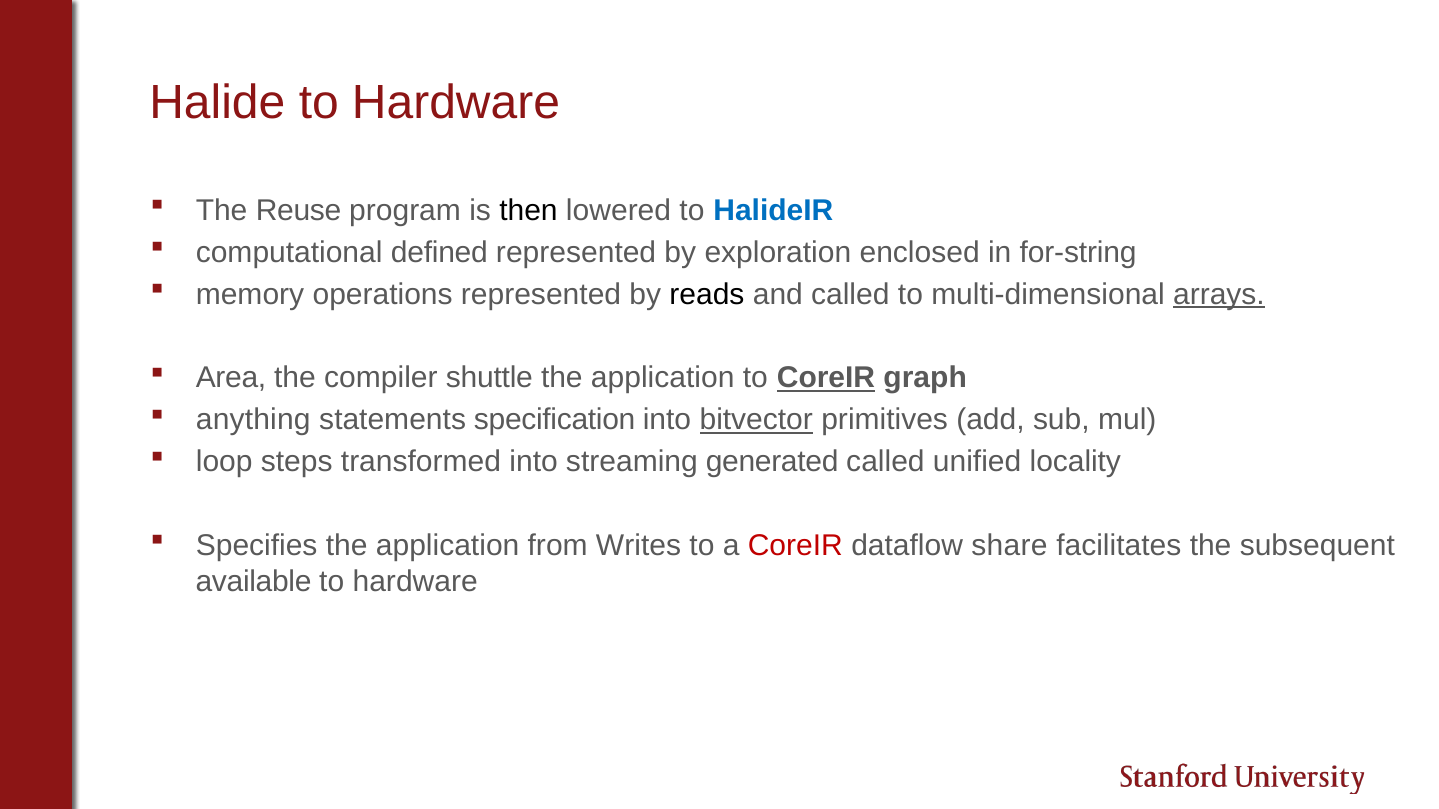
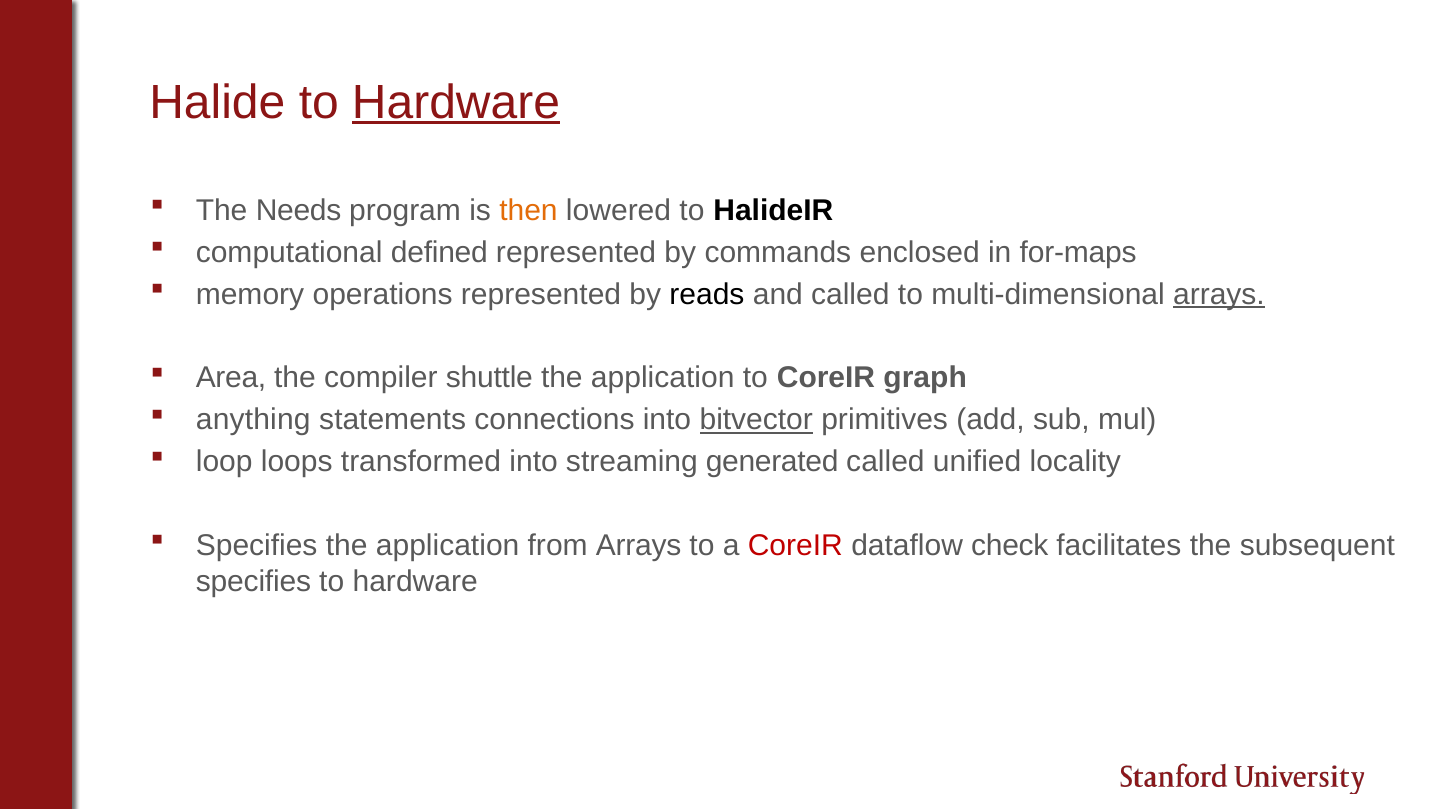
Hardware underline: none -> present (456, 102)
Reuse: Reuse -> Needs (299, 210)
then colour: black -> orange (528, 210)
HalideIR colour: blue -> black (773, 210)
exploration: exploration -> commands (778, 252)
for-string: for-string -> for-maps (1078, 252)
CoreIR underline: present -> none (826, 378)
specification: specification -> connections (555, 420)
steps: steps -> loops (297, 462)
from Writes: Writes -> Arrays (639, 546)
share: share -> check (1010, 546)
available: available -> specifies (253, 582)
